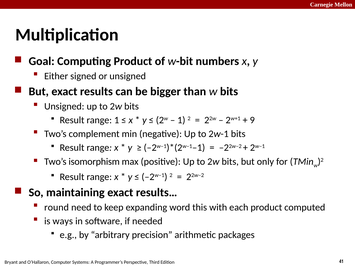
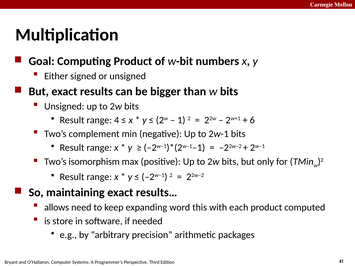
range 1: 1 -> 4 (117, 120)
9: 9 -> 6 (252, 120)
round: round -> allows (57, 207)
ways: ways -> store (63, 221)
